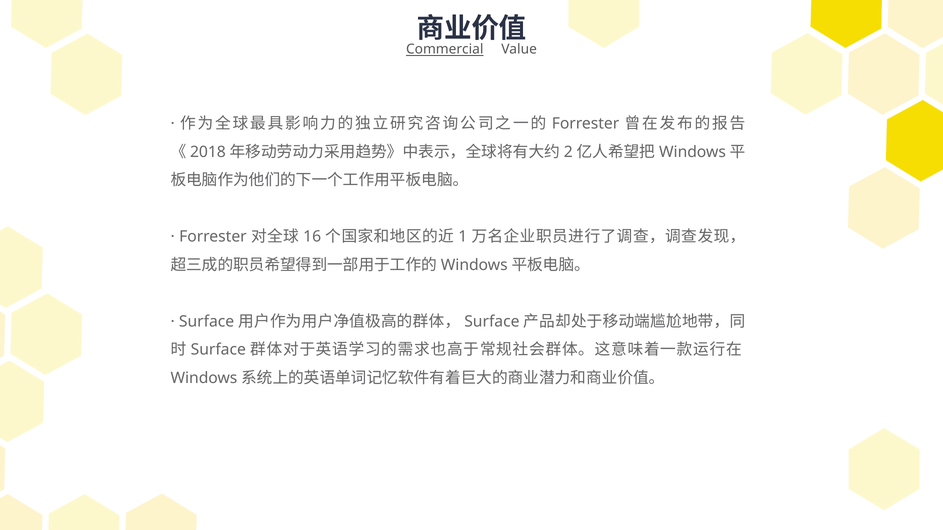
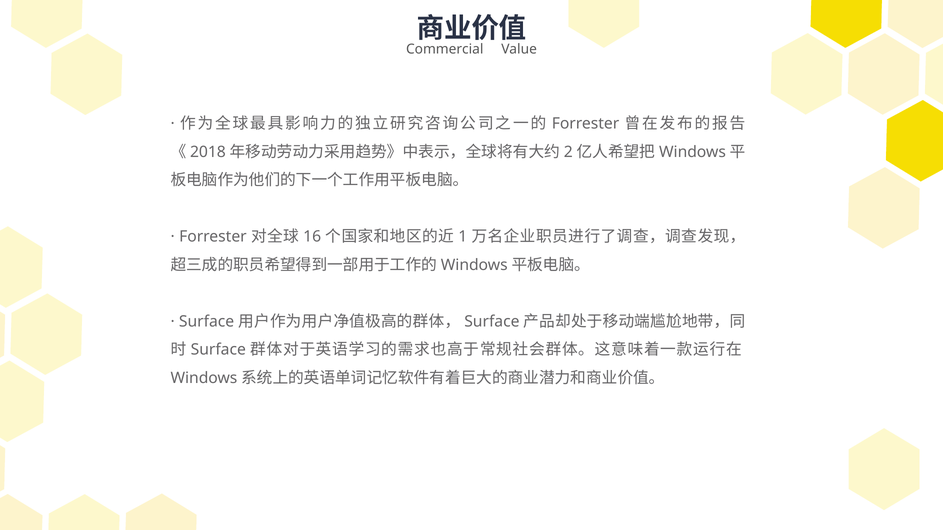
Commercial underline: present -> none (445, 49)
